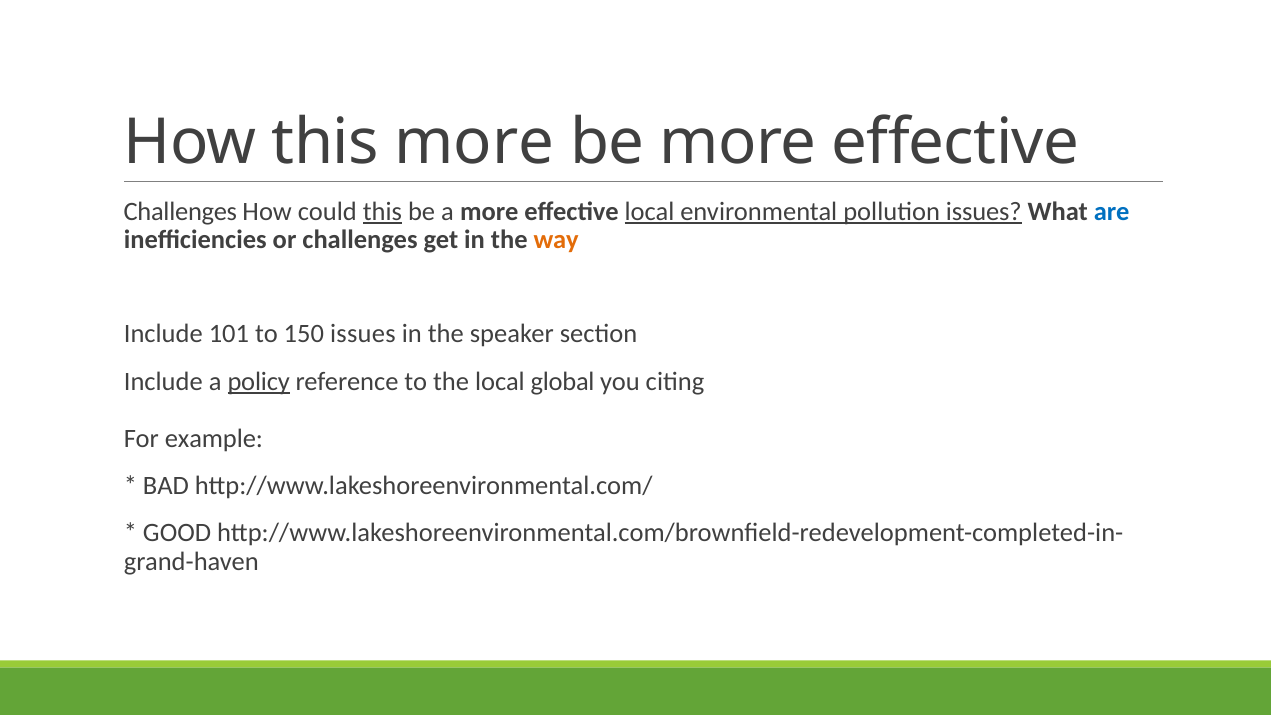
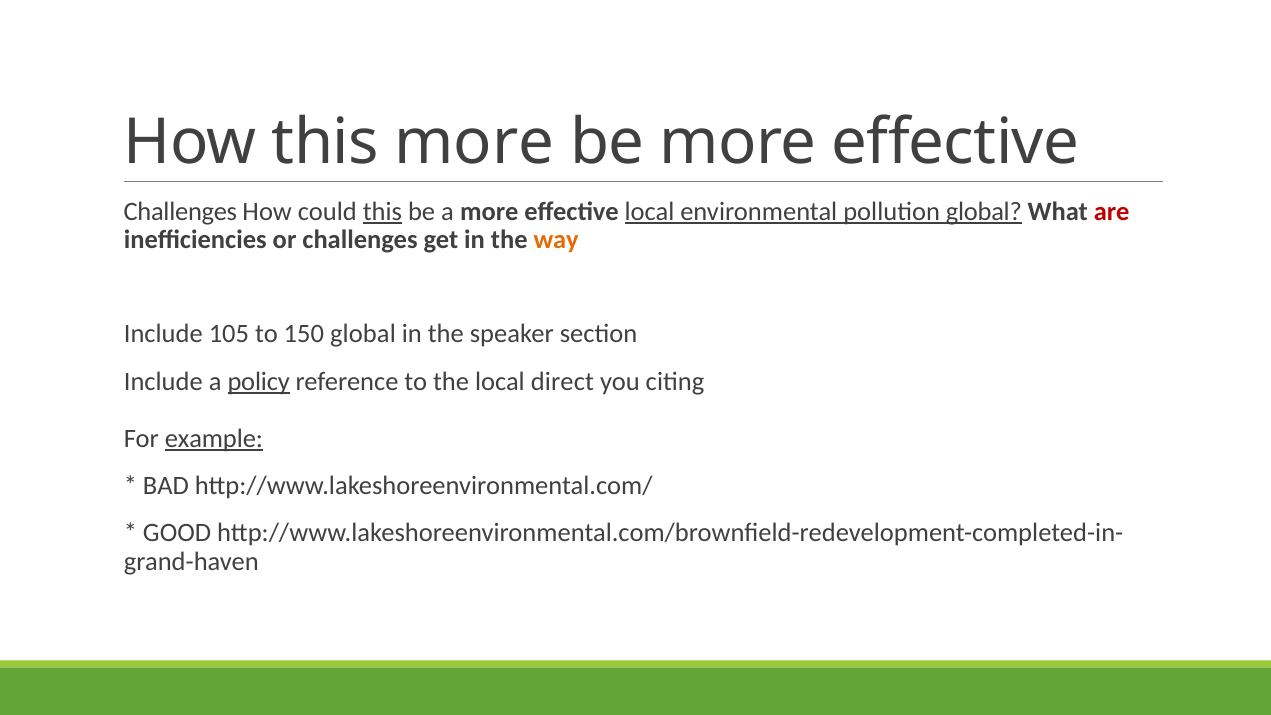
pollution issues: issues -> global (984, 211)
are colour: blue -> red (1112, 211)
101: 101 -> 105 (229, 334)
150 issues: issues -> global (363, 334)
global: global -> direct (562, 381)
example underline: none -> present (214, 439)
